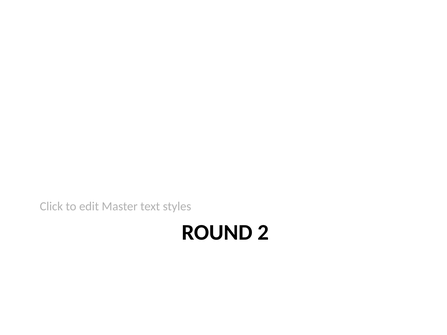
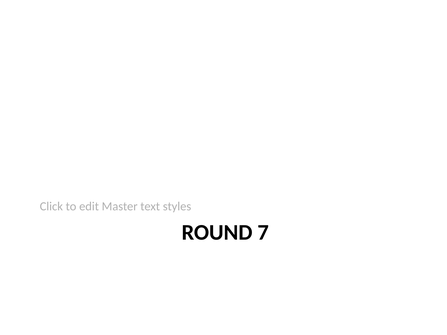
2: 2 -> 7 (263, 233)
